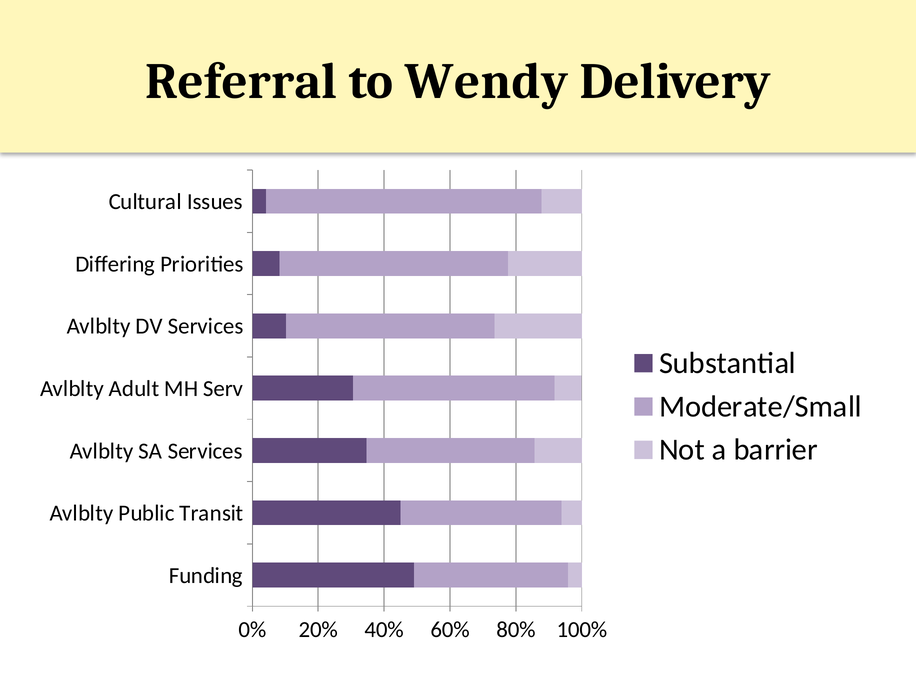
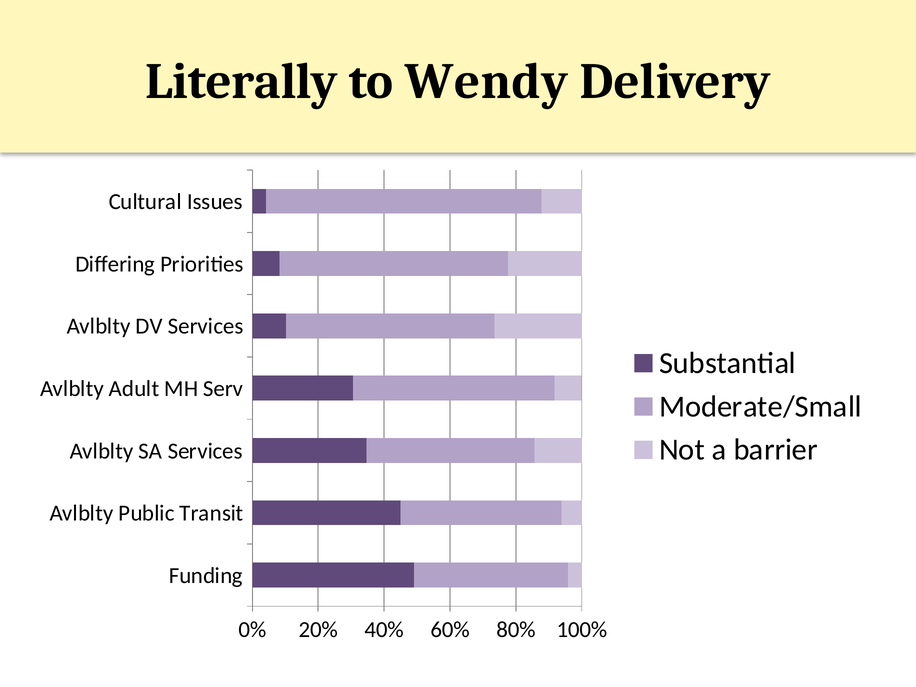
Referral: Referral -> Literally (242, 82)
